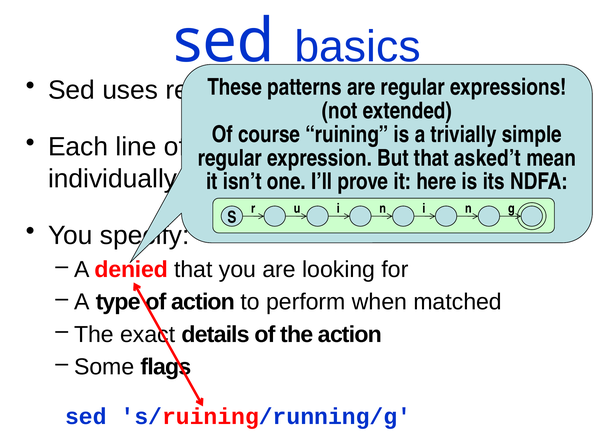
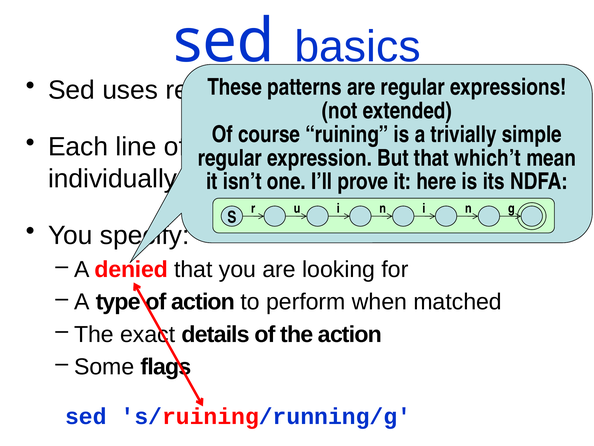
asked’t: asked’t -> which’t (488, 158)
